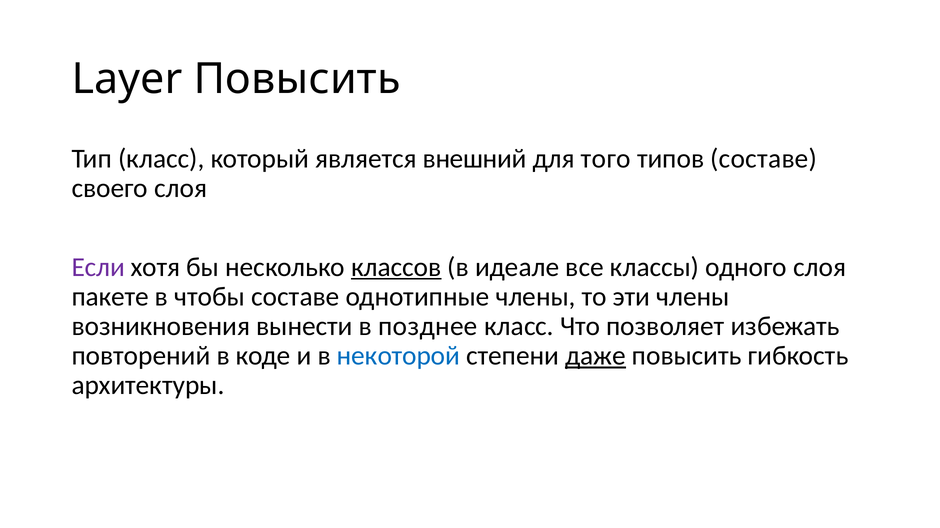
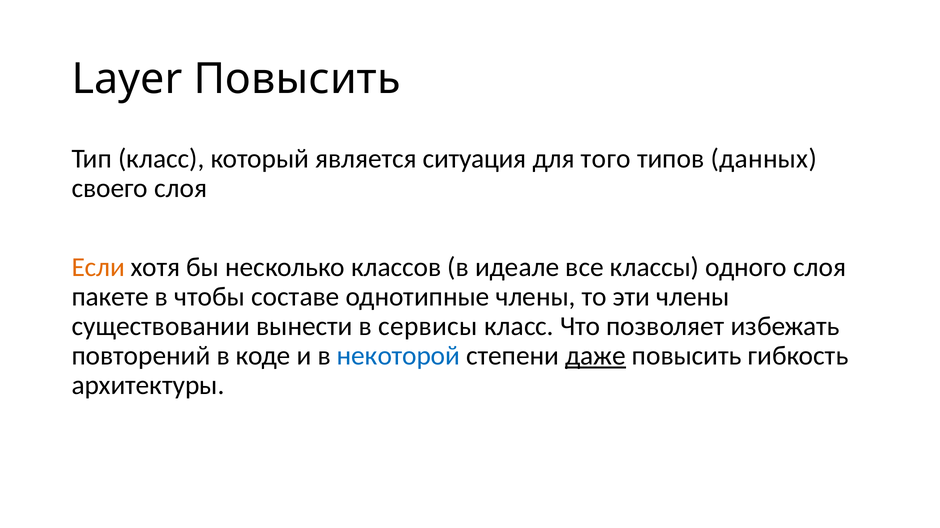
внешний: внешний -> ситуация (475, 159)
типов составе: составе -> данных (764, 159)
Если colour: purple -> orange (98, 267)
классов underline: present -> none (396, 267)
возникновения: возникновения -> существовании (161, 327)
позднее: позднее -> сервисы (428, 327)
